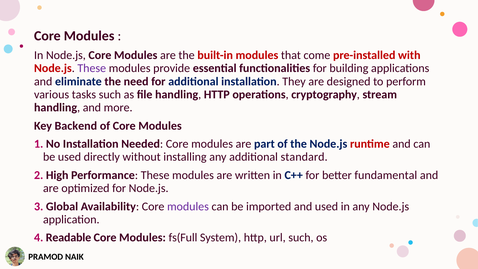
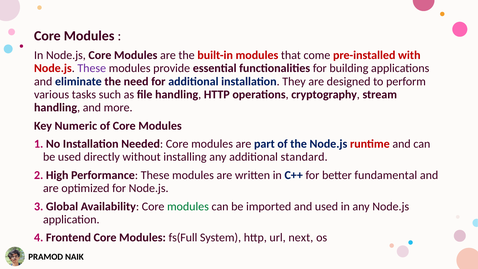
Backend: Backend -> Numeric (76, 126)
modules colour: purple -> green (188, 206)
Readable: Readable -> Frontend (68, 238)
url such: such -> next (301, 238)
